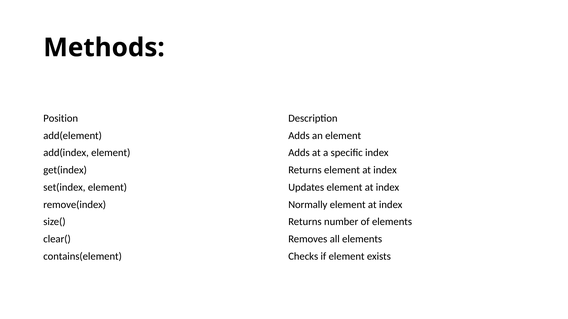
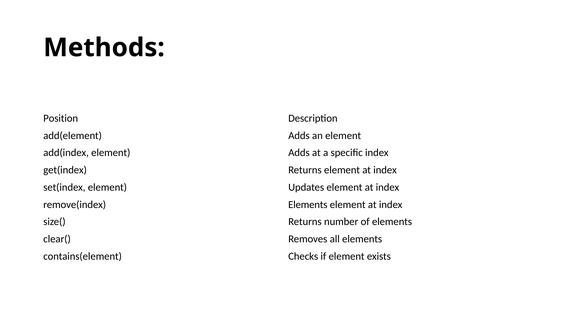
remove(index Normally: Normally -> Elements (308, 205)
